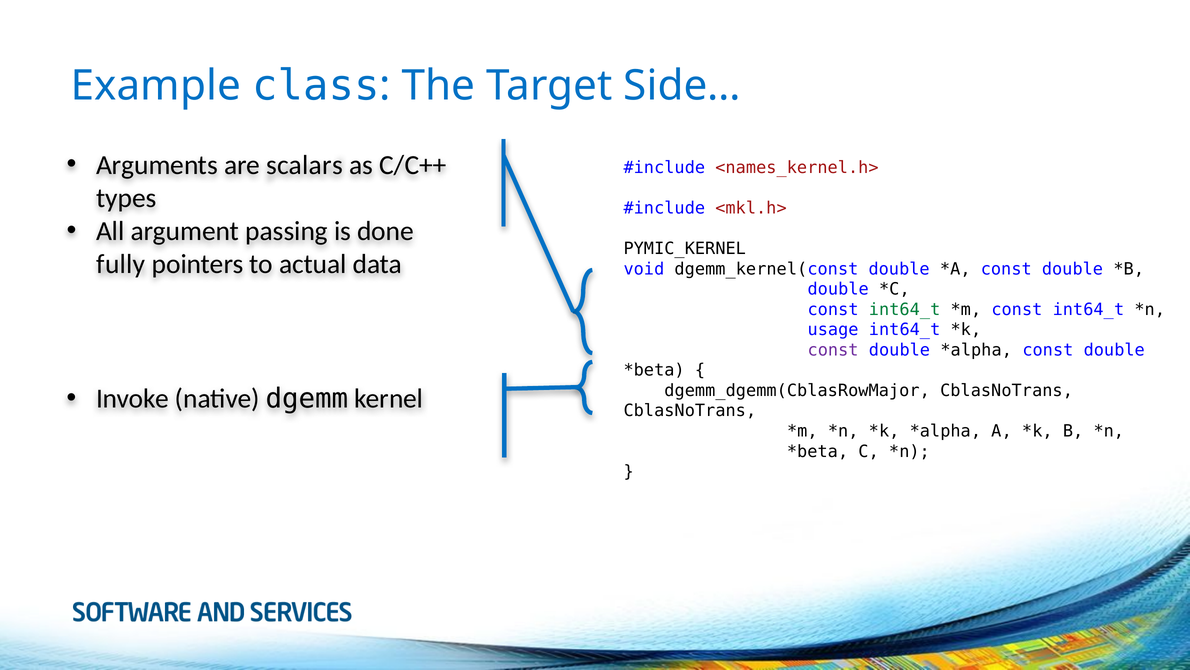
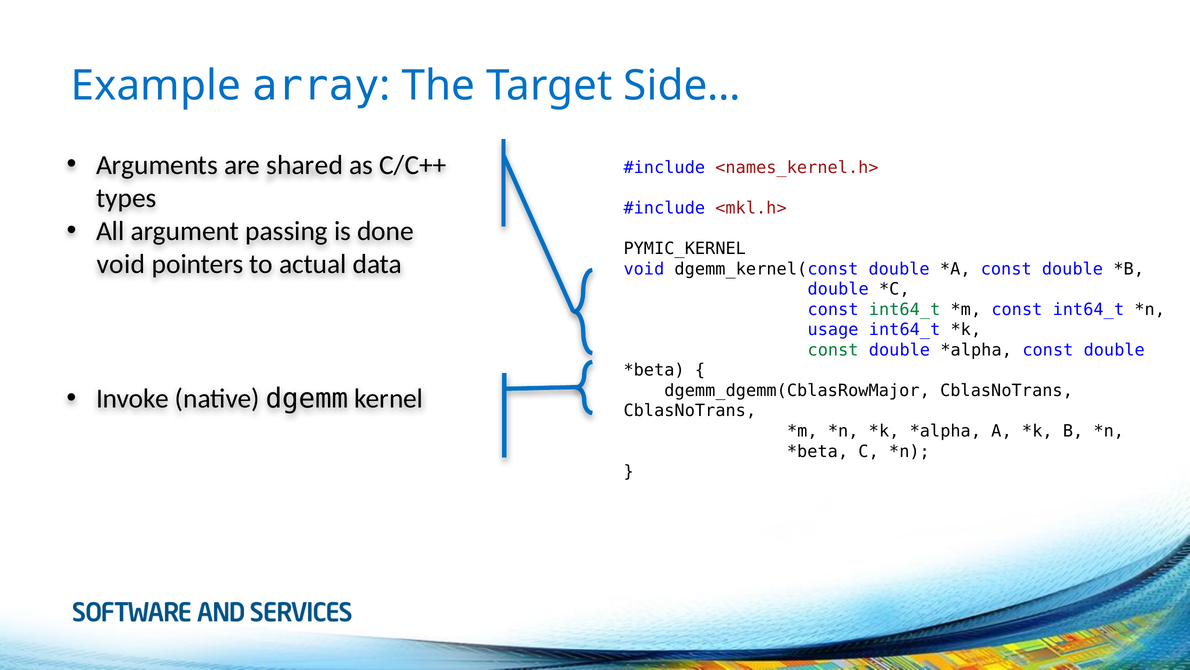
class: class -> array (316, 85)
scalars: scalars -> shared (305, 165)
fully: fully -> void (121, 264)
const colour: purple -> green (833, 350)
